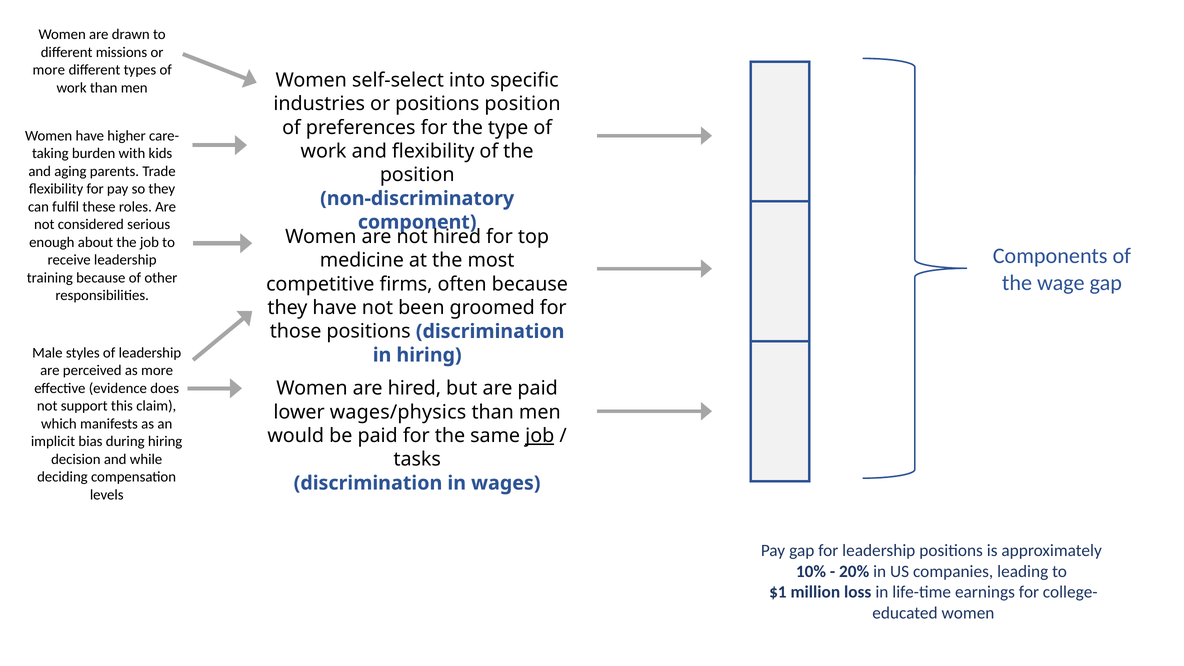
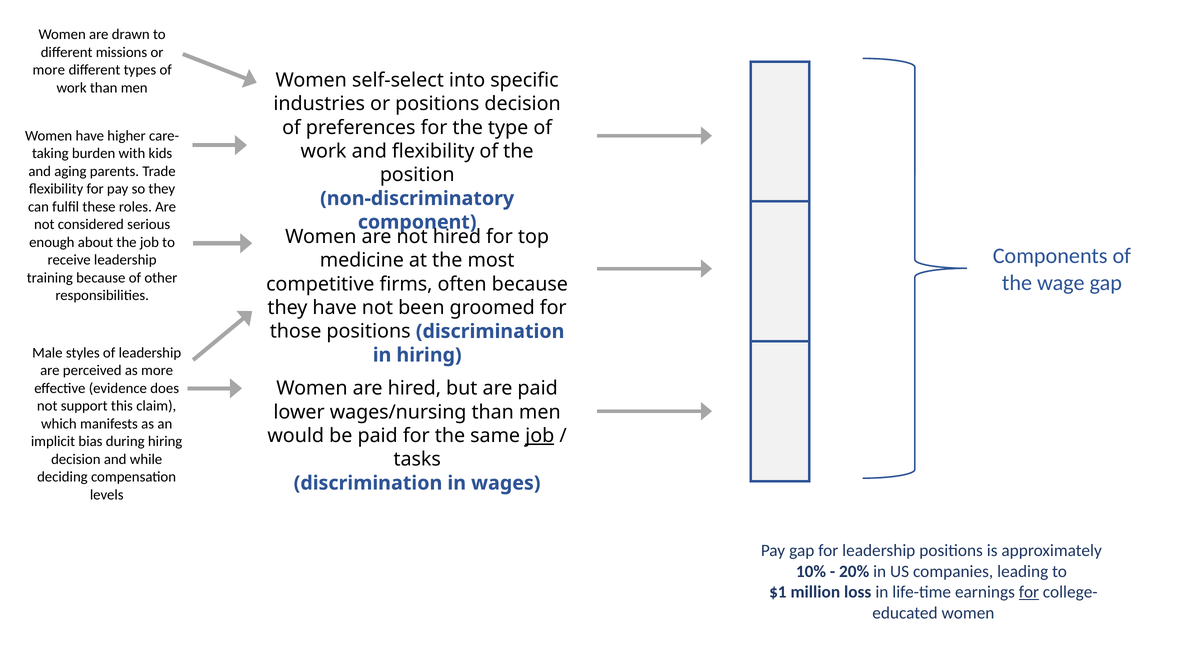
positions position: position -> decision (523, 104)
wages/physics: wages/physics -> wages/nursing (398, 412)
for underline: none -> present (1029, 592)
